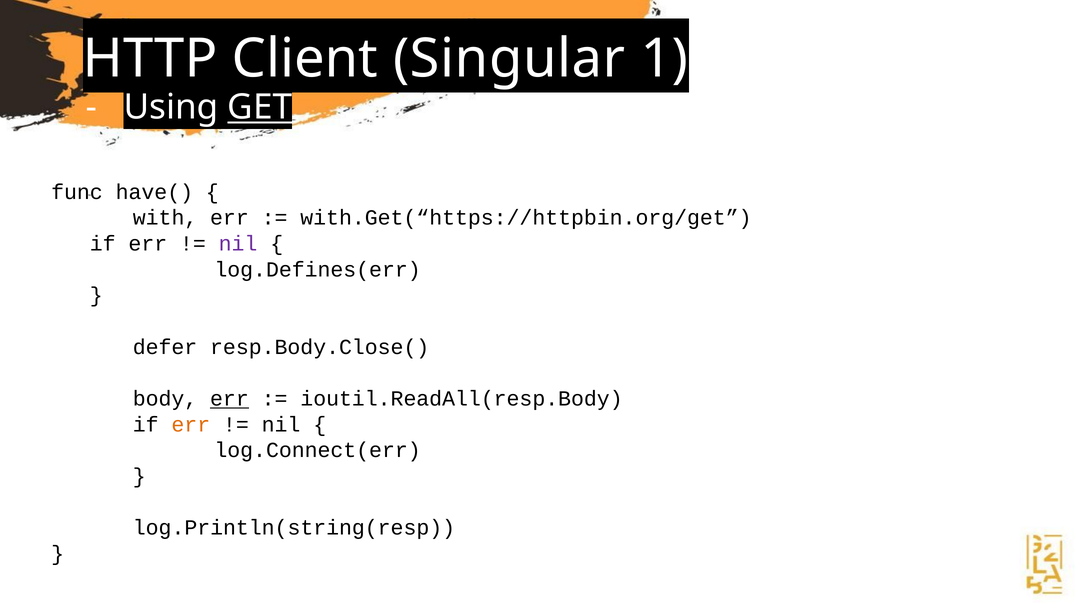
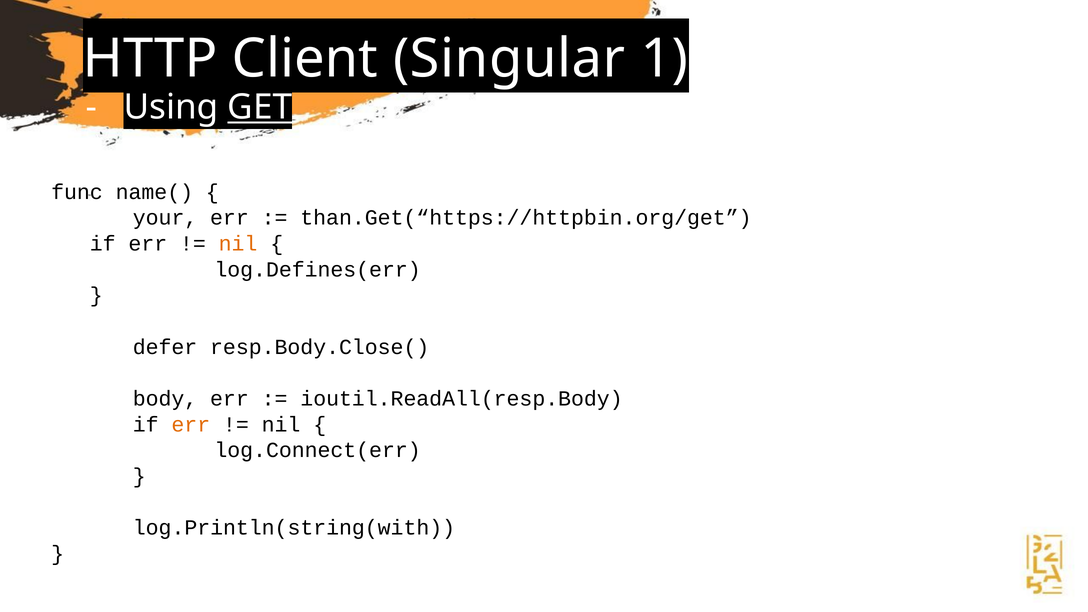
have(: have( -> name( (154, 192)
with: with -> your (165, 218)
with.Get(“https://httpbin.org/get: with.Get(“https://httpbin.org/get -> than.Get(“https://httpbin.org/get (526, 218)
nil colour: purple -> orange (238, 244)
err underline: present -> none (229, 399)
log.Println(string(resp: log.Println(string(resp -> log.Println(string(with (294, 528)
